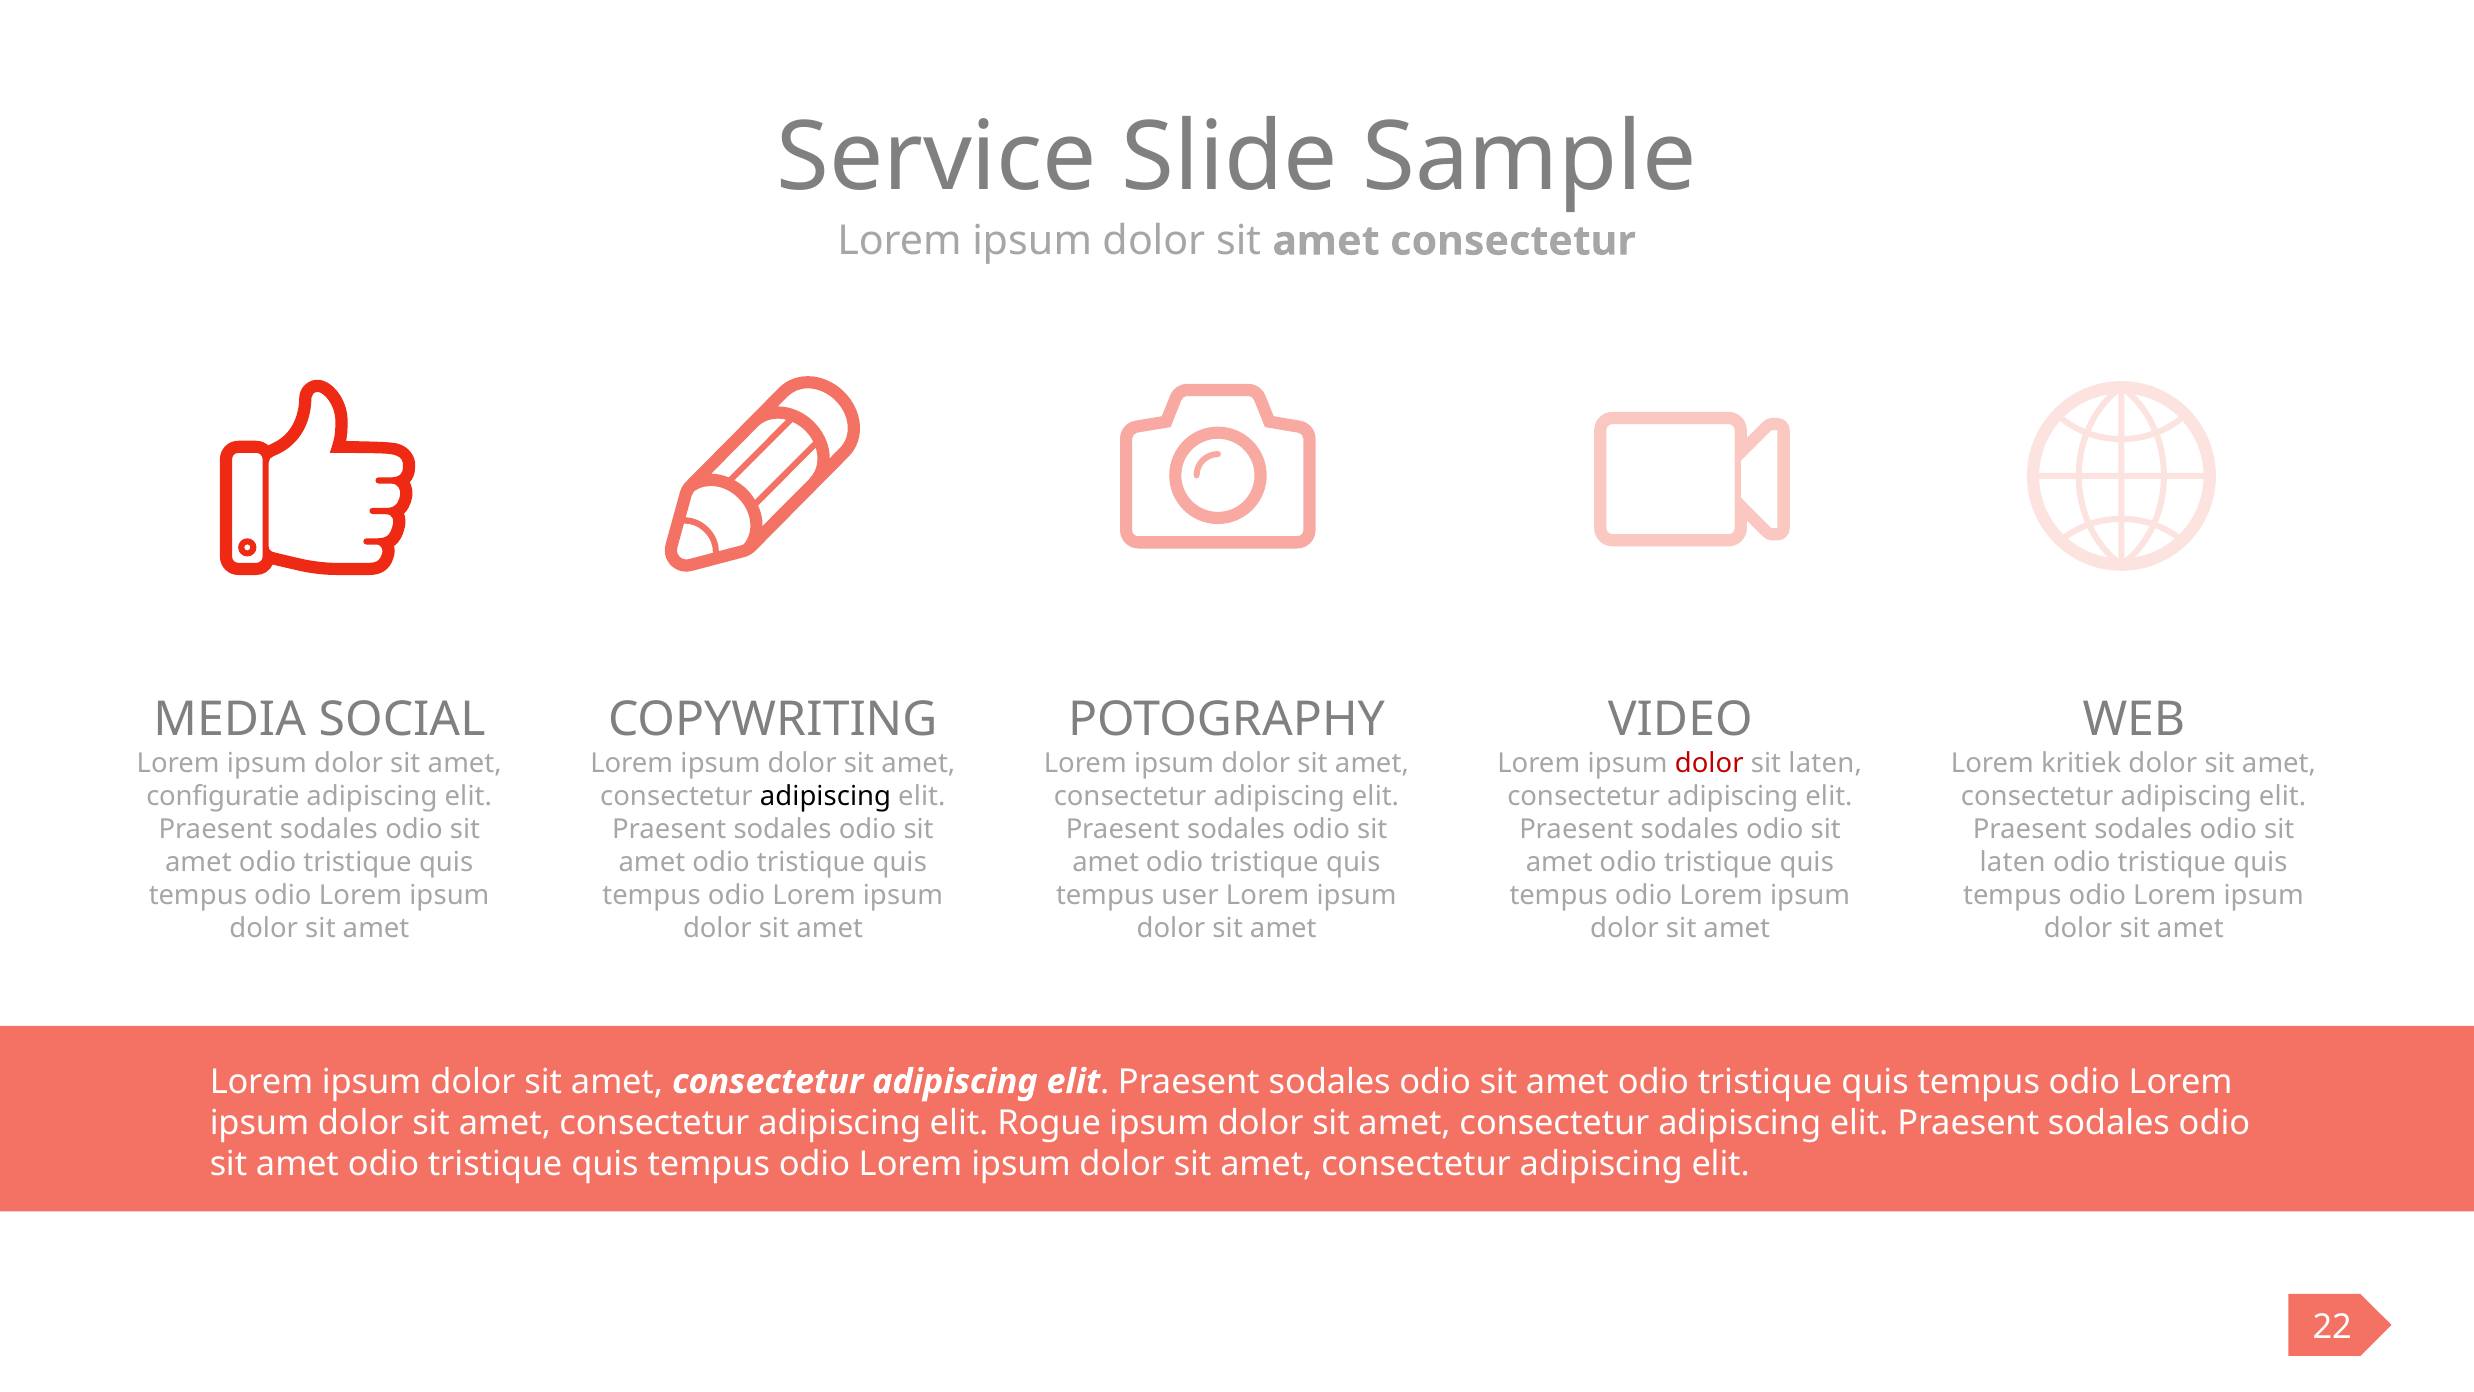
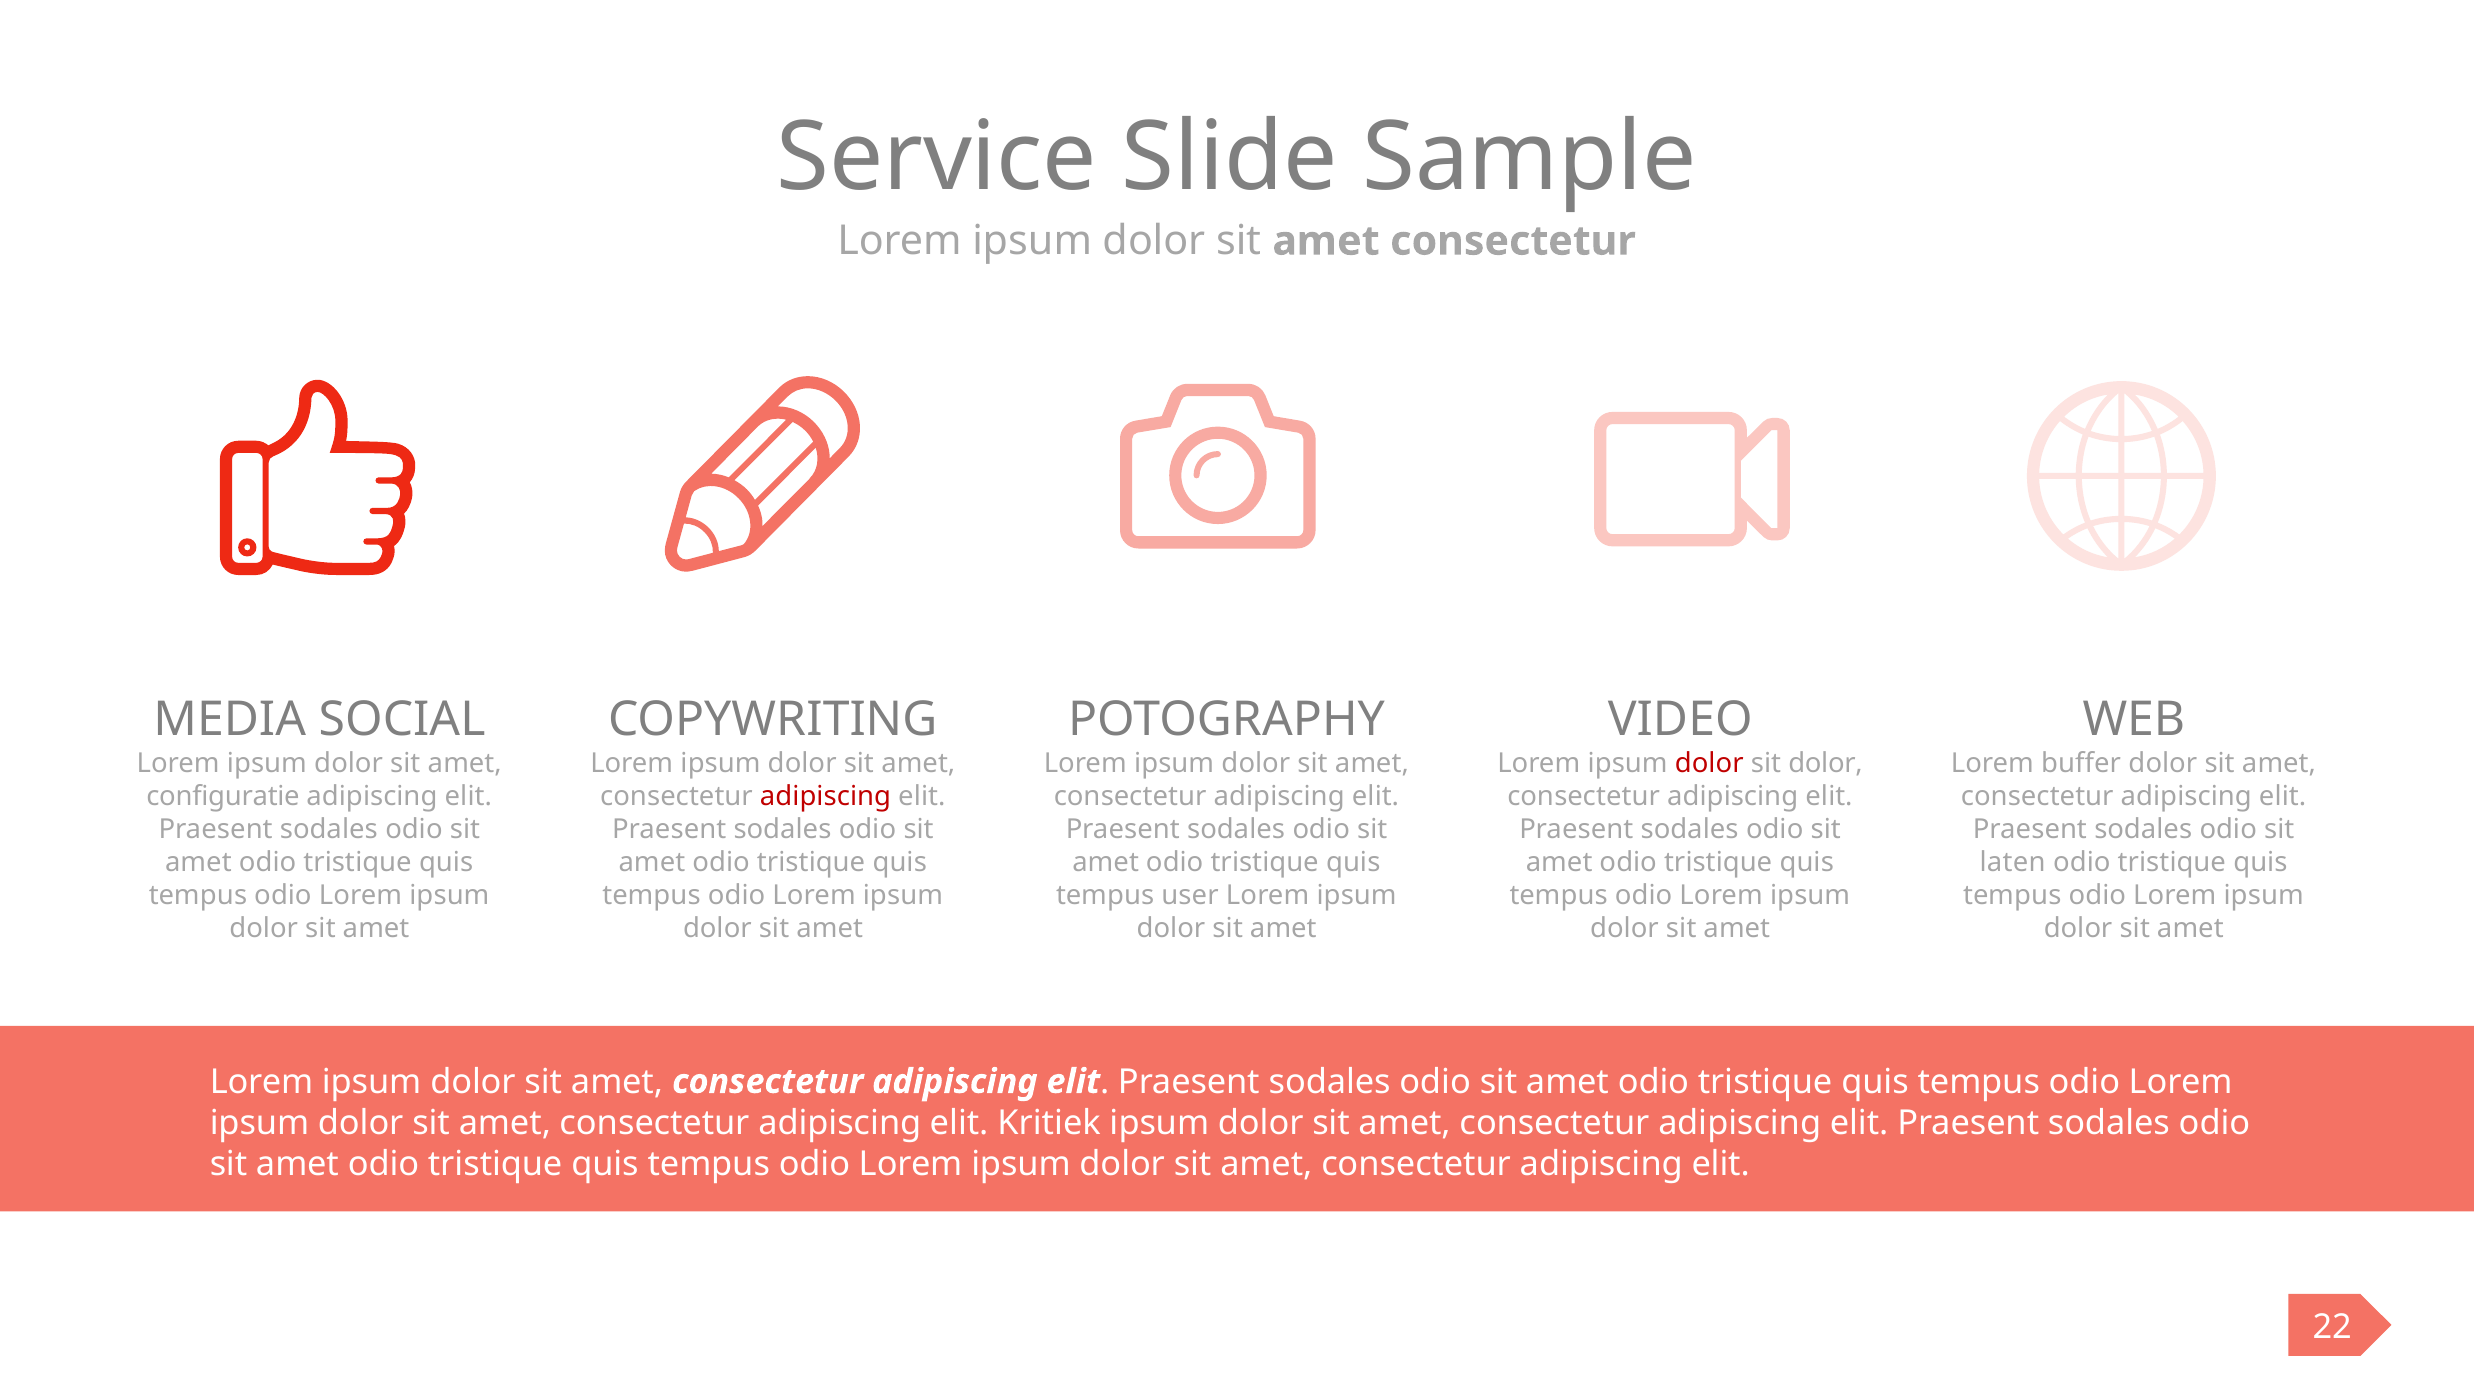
laten: laten -> dolor (1826, 764)
kritiek: kritiek -> buffer (2081, 764)
adipiscing colour: black -> red (826, 796)
Rogue: Rogue -> Kritiek (1049, 1123)
